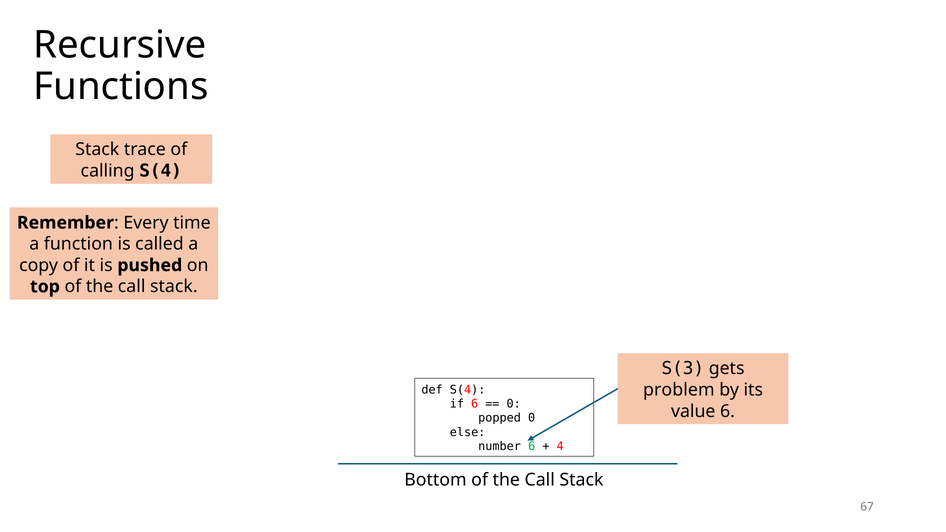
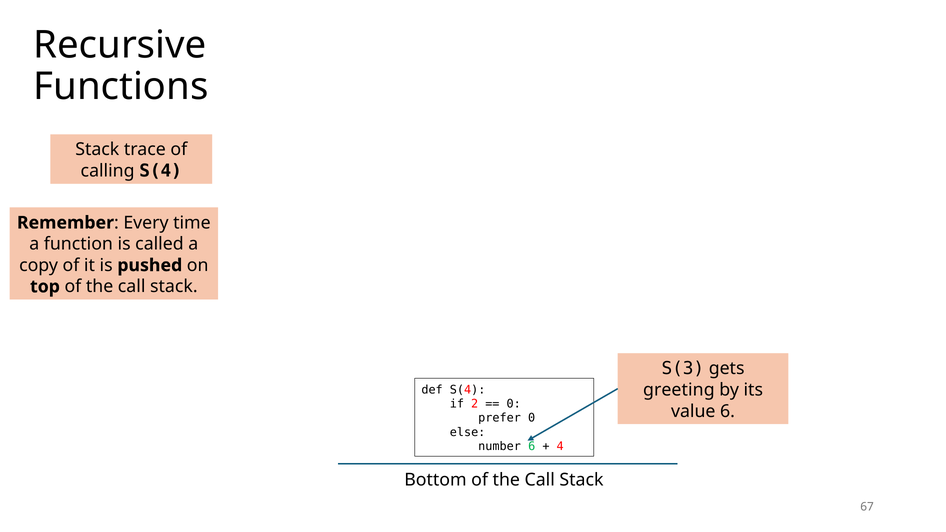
problem: problem -> greeting (679, 390)
if 6: 6 -> 2 (475, 404)
popped: popped -> prefer (500, 418)
